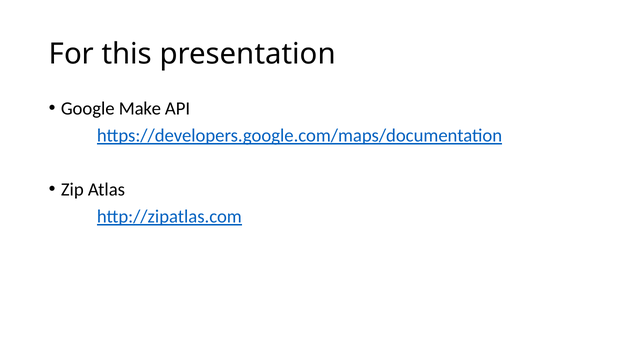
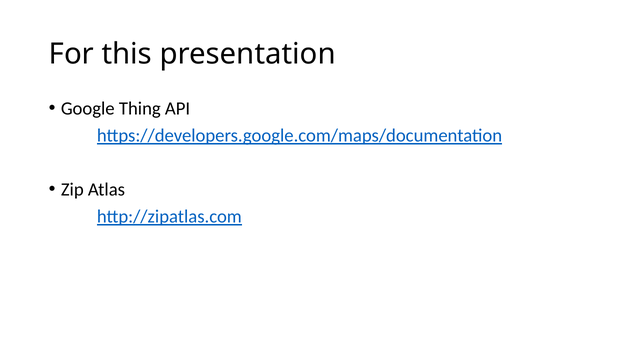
Make: Make -> Thing (140, 108)
